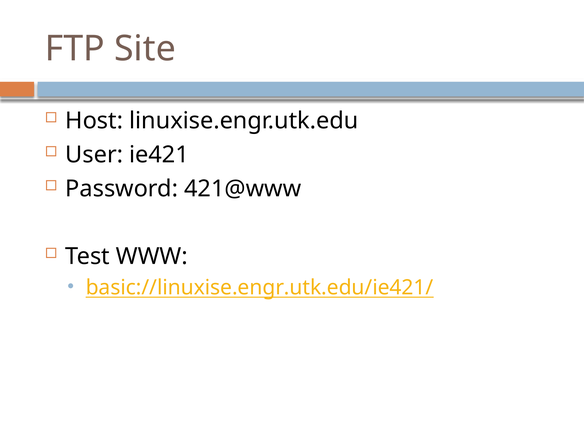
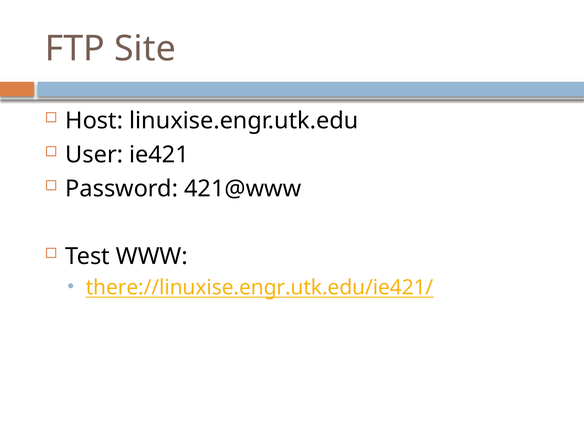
basic://linuxise.engr.utk.edu/ie421/: basic://linuxise.engr.utk.edu/ie421/ -> there://linuxise.engr.utk.edu/ie421/ (260, 288)
